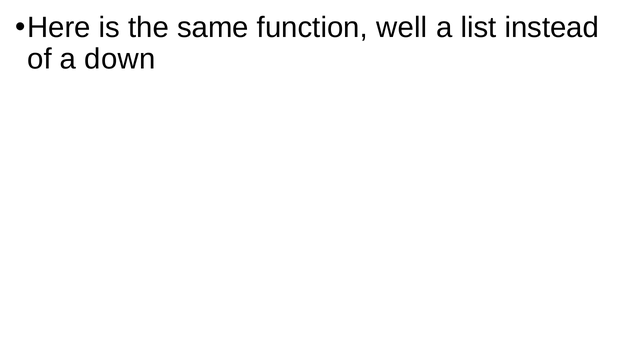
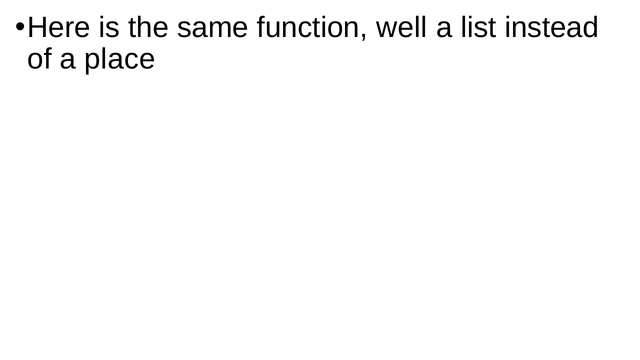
down: down -> place (120, 59)
